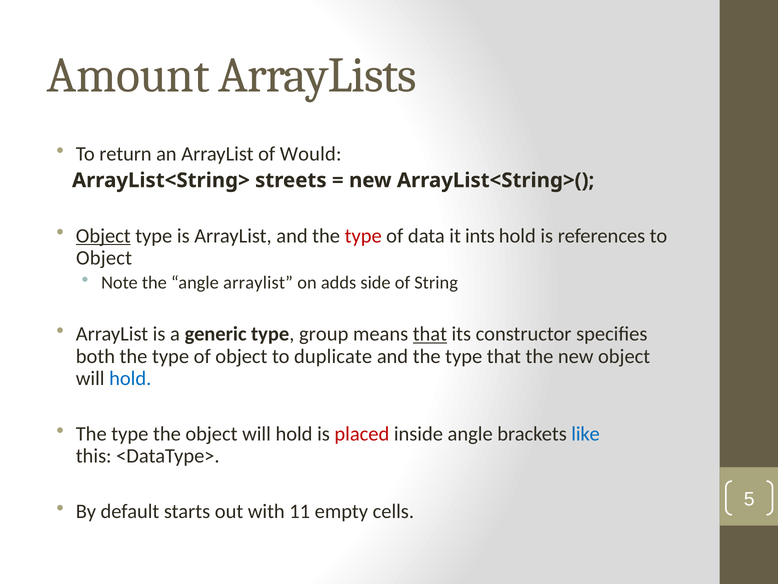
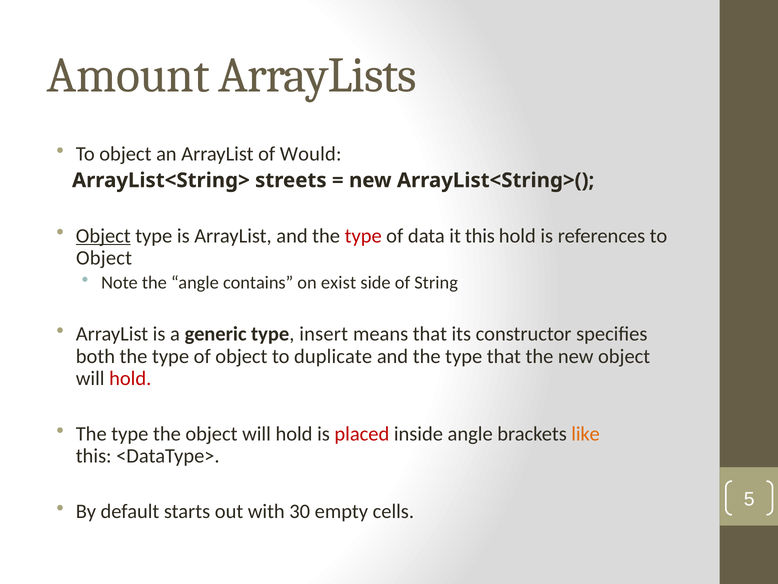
return: return -> object (125, 154)
it ints: ints -> this (480, 236)
angle arraylist: arraylist -> contains (258, 282)
adds: adds -> exist (339, 282)
group: group -> insert (324, 334)
that underline: present -> none (430, 334)
hold colour: blue -> red (130, 378)
like colour: blue -> orange (586, 433)
11: 11 -> 30 (300, 511)
